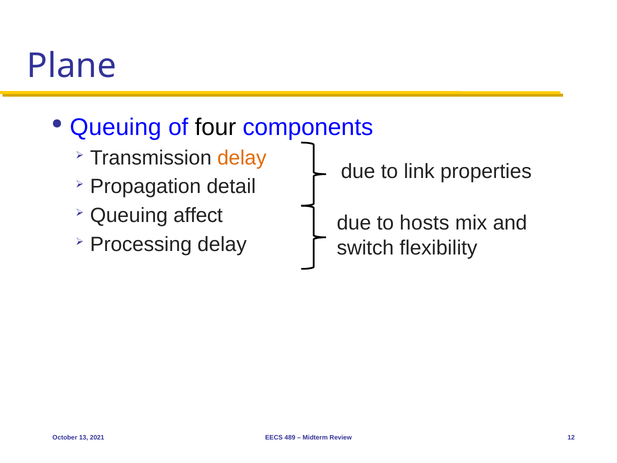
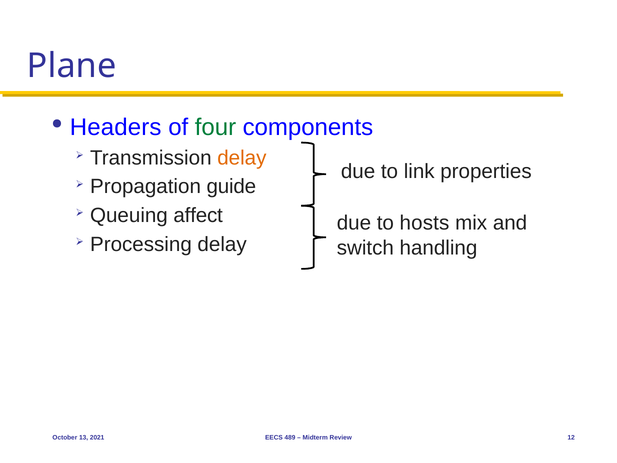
Queuing: Queuing -> Headers (116, 127)
four colour: black -> green (215, 127)
detail: detail -> guide (231, 187)
flexibility: flexibility -> handling (438, 248)
